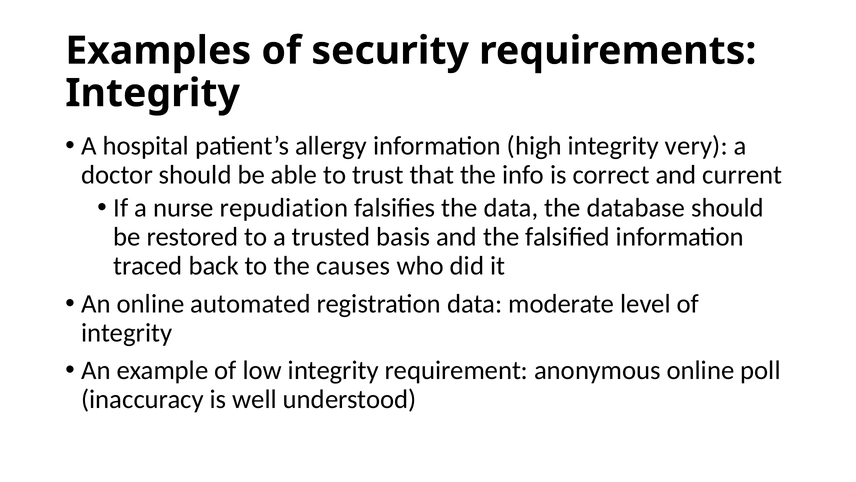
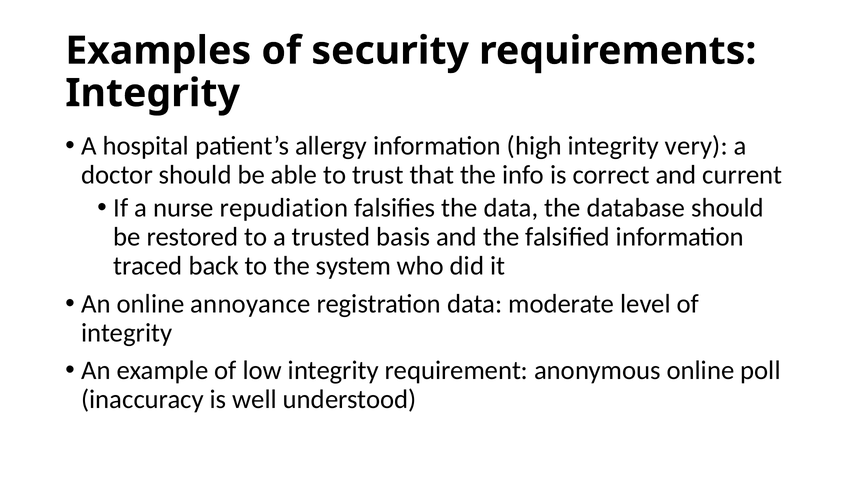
causes: causes -> system (353, 266)
automated: automated -> annoyance (250, 303)
